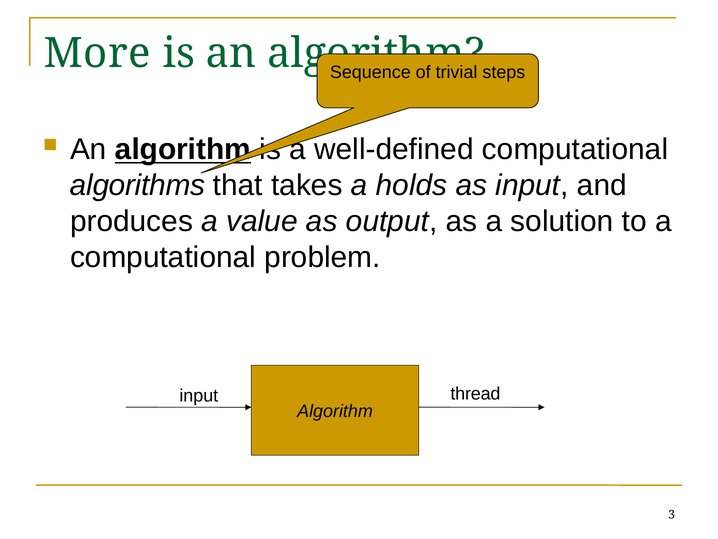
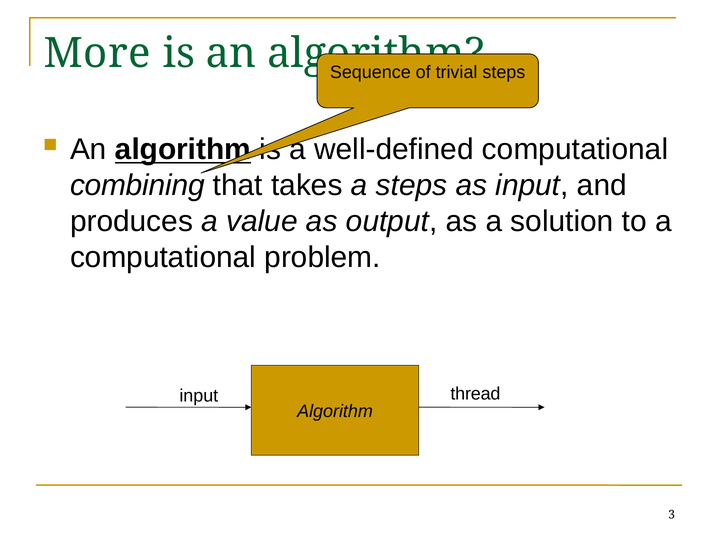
algorithms: algorithms -> combining (137, 185)
a holds: holds -> steps (412, 185)
